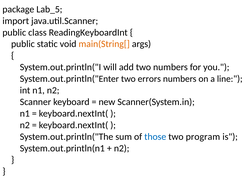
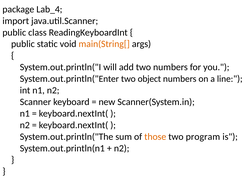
Lab_5: Lab_5 -> Lab_4 (49, 9)
errors: errors -> object (149, 79)
those colour: blue -> orange (155, 137)
